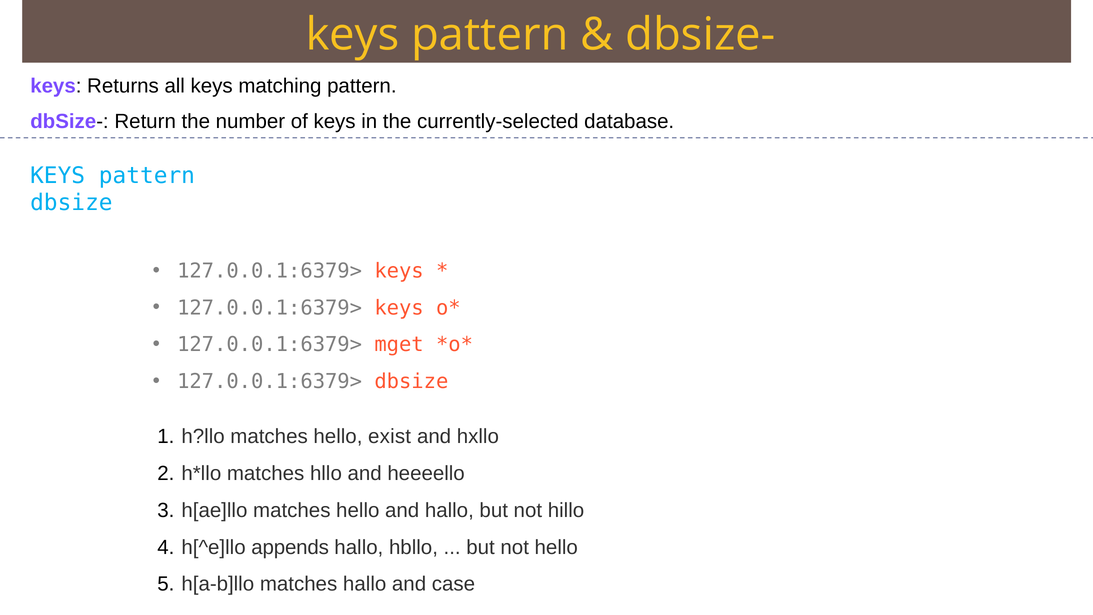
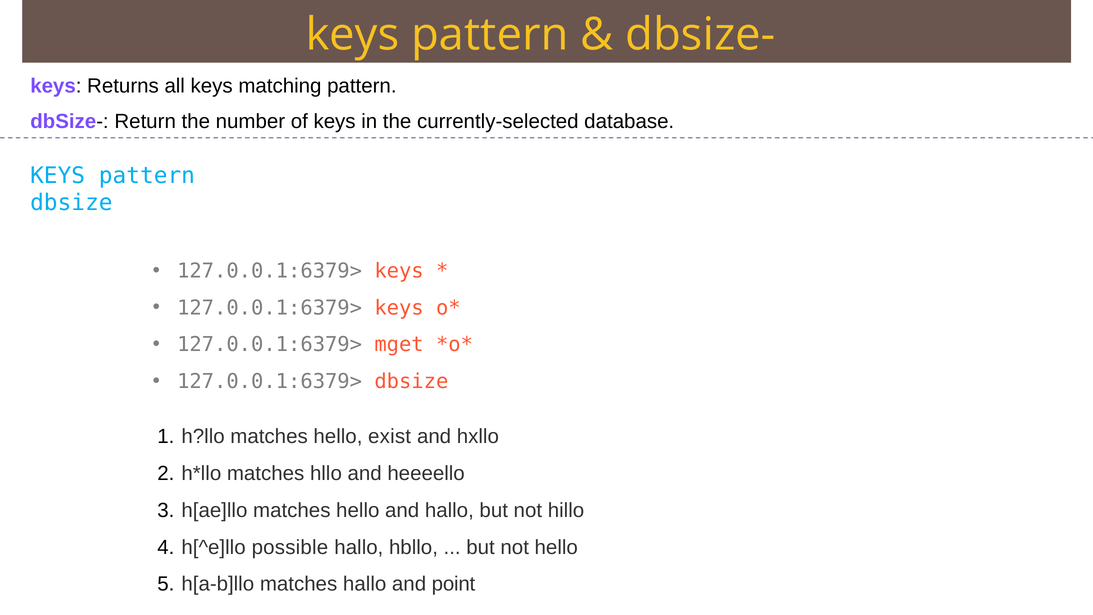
appends: appends -> possible (290, 547)
case: case -> point (454, 584)
